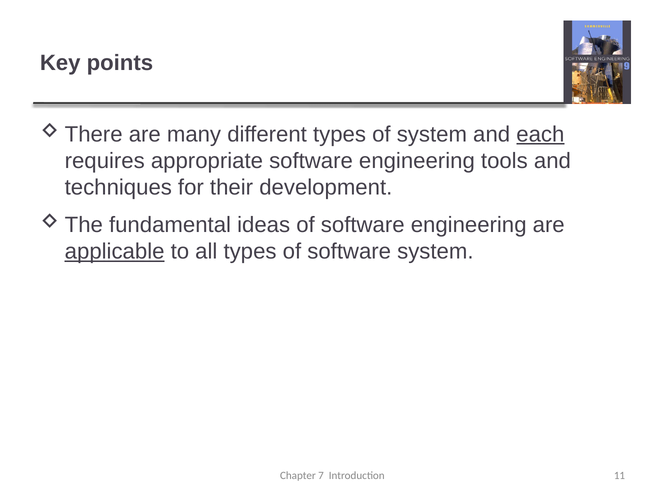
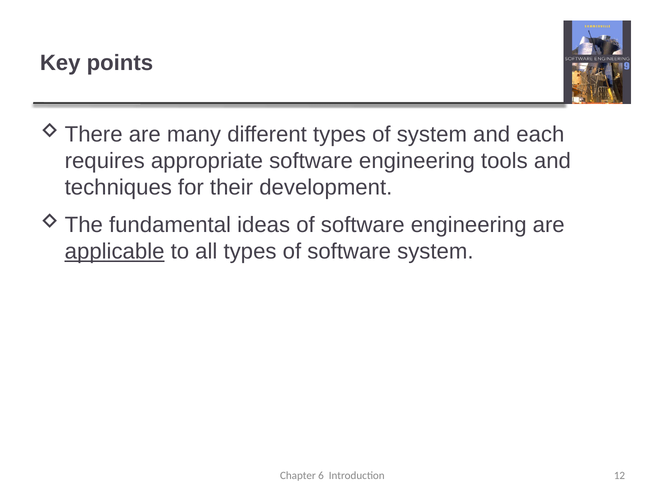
each underline: present -> none (540, 135)
7: 7 -> 6 (321, 476)
11: 11 -> 12 (619, 476)
